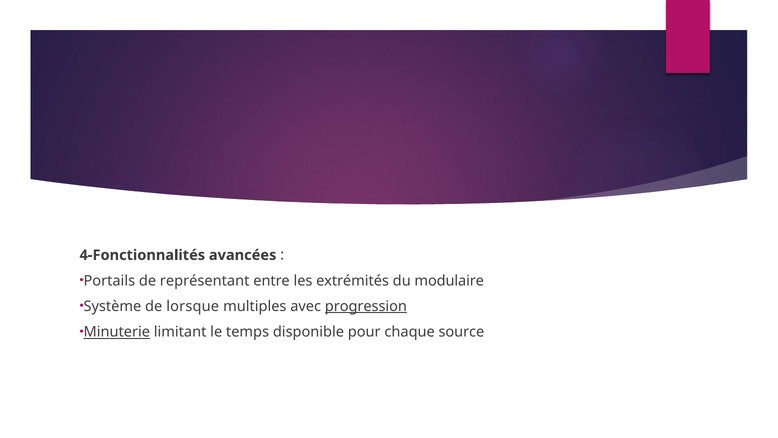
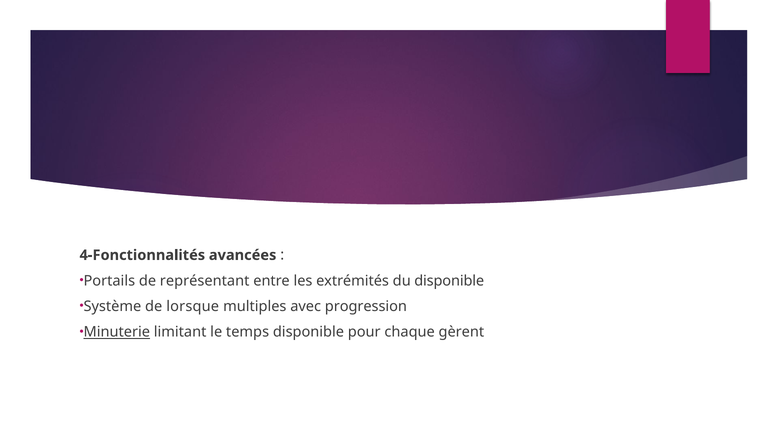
du modulaire: modulaire -> disponible (449, 281)
progression underline: present -> none (366, 306)
source: source -> gèrent (461, 332)
